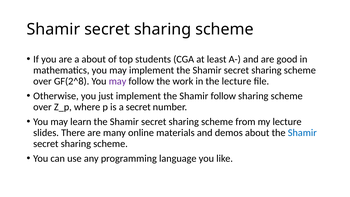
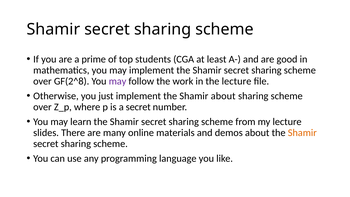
a about: about -> prime (94, 59)
Shamir follow: follow -> about (223, 96)
Shamir colour: blue -> orange (302, 133)
